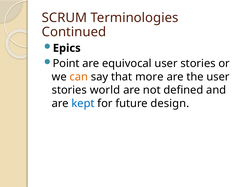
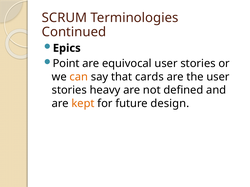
more: more -> cards (149, 77)
world: world -> heavy (105, 90)
kept colour: blue -> orange (83, 104)
